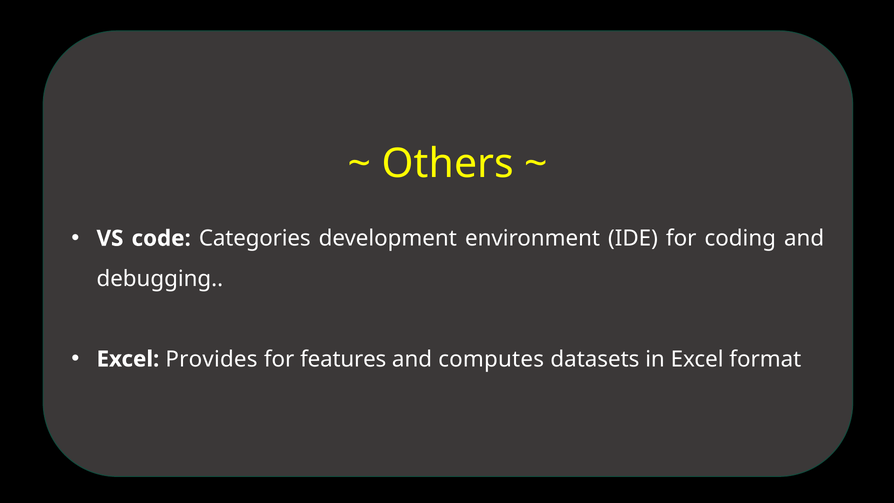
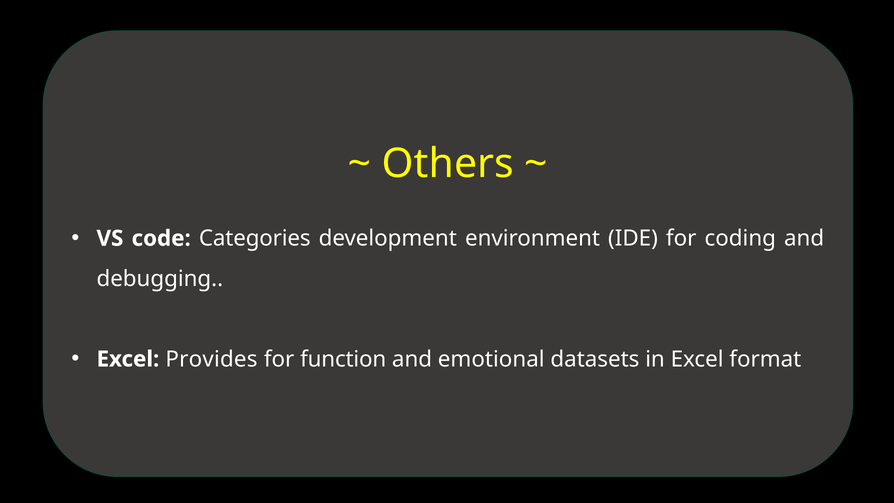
features: features -> function (343, 359)
computes: computes -> emotional (491, 359)
